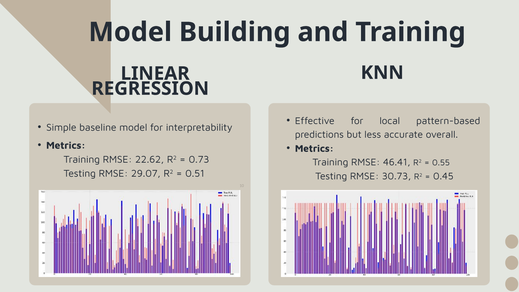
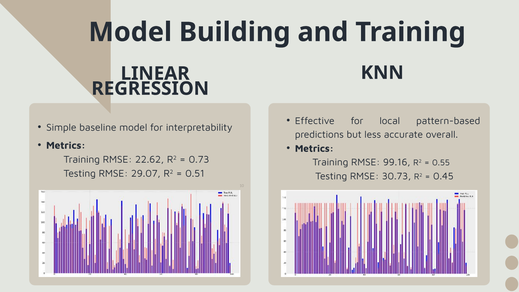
46.41: 46.41 -> 99.16 (397, 162)
